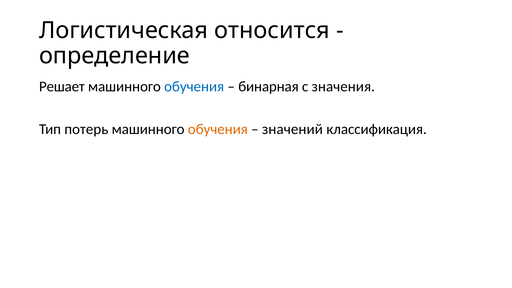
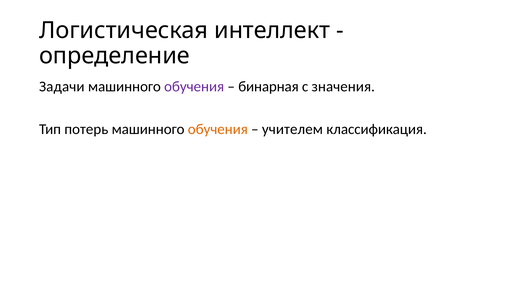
относится: относится -> интеллект (272, 30)
Решает: Решает -> Задачи (62, 87)
обучения colour: blue -> purple (194, 87)
значений: значений -> учителем (292, 129)
